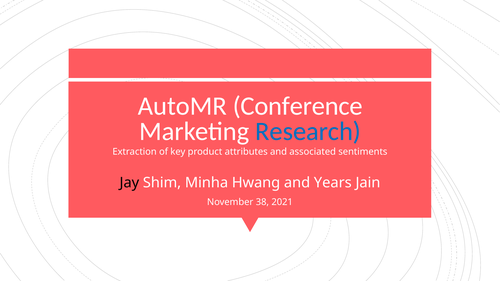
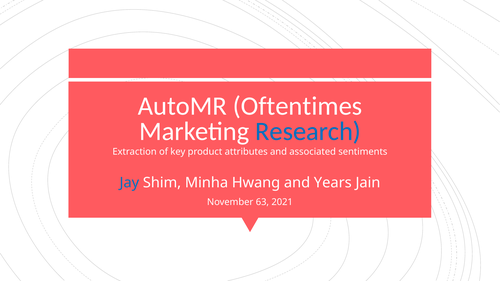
Conference: Conference -> Oftentimes (298, 106)
Jay colour: black -> blue (129, 183)
38: 38 -> 63 (262, 202)
